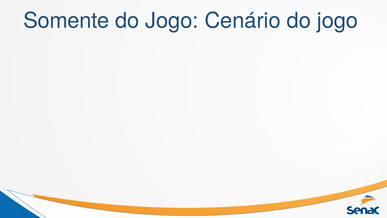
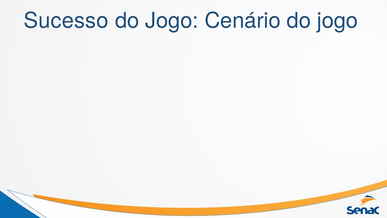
Somente: Somente -> Sucesso (66, 21)
